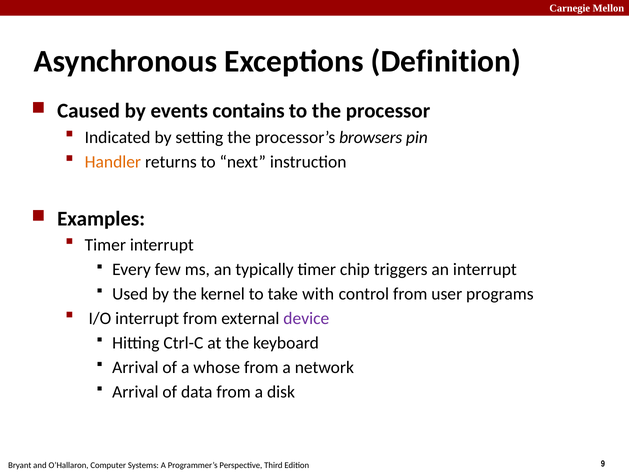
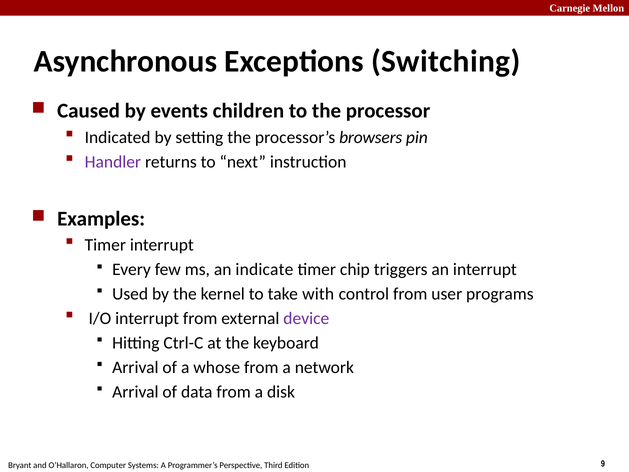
Definition: Definition -> Switching (446, 61)
contains: contains -> children (248, 111)
Handler colour: orange -> purple (113, 162)
typically: typically -> indicate (264, 269)
